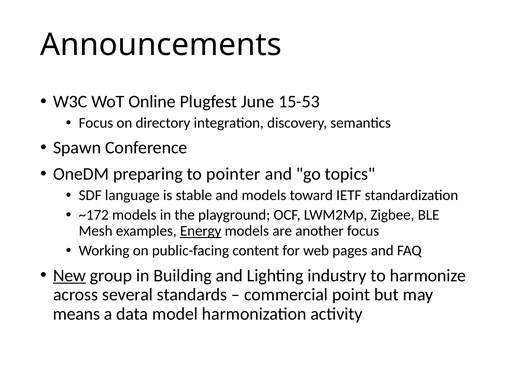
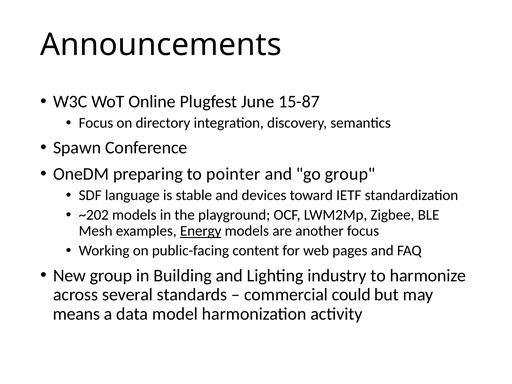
15-53: 15-53 -> 15-87 (299, 102)
go topics: topics -> group (350, 174)
and models: models -> devices (264, 195)
~172: ~172 -> ~202 (94, 215)
New underline: present -> none (70, 275)
point: point -> could (351, 295)
